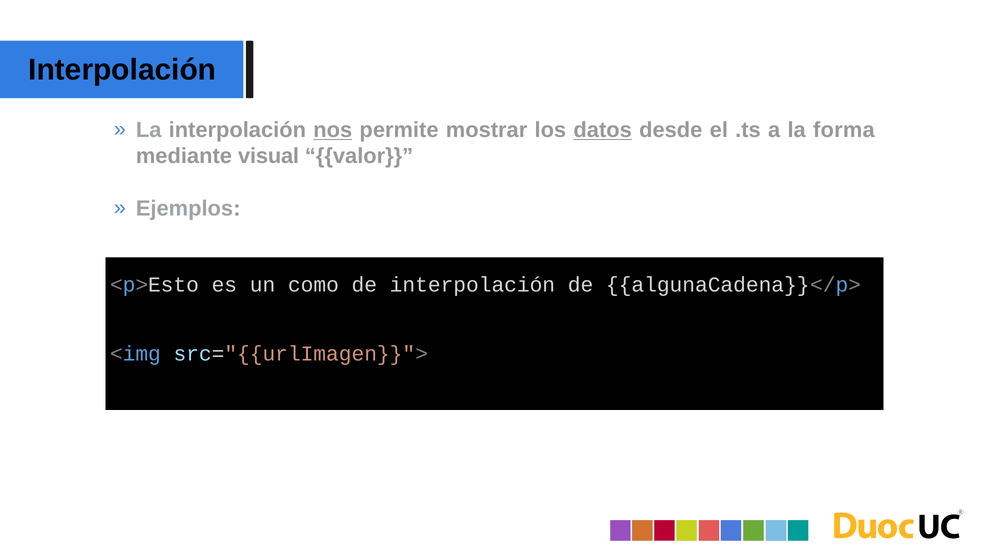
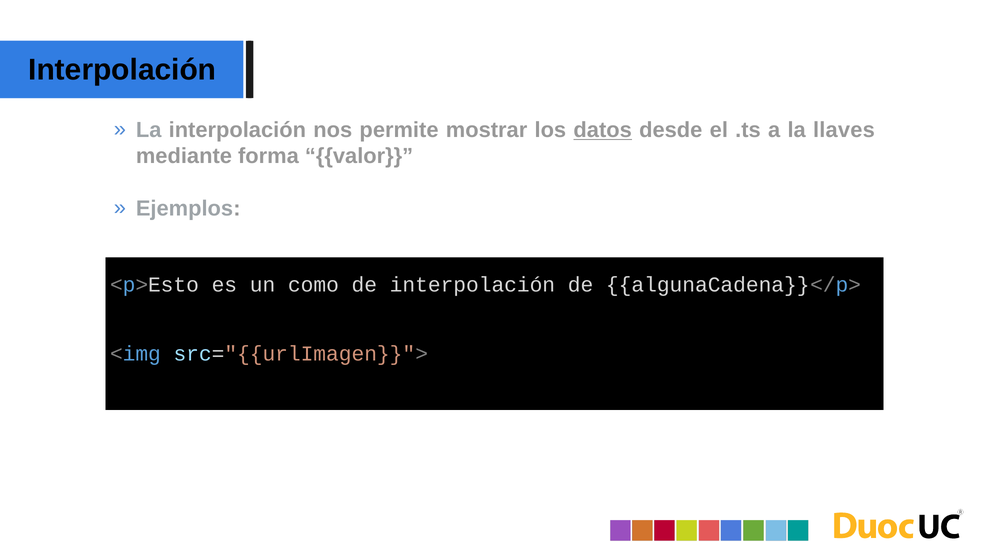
nos underline: present -> none (333, 130)
forma: forma -> llaves (844, 130)
visual: visual -> forma (268, 156)
